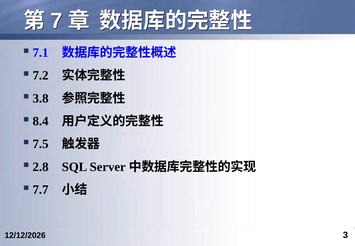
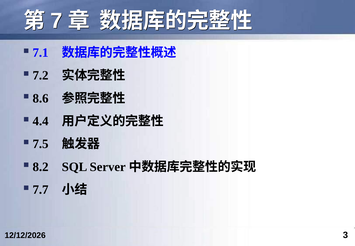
3.8: 3.8 -> 8.6 (41, 98)
8.4: 8.4 -> 4.4 (41, 121)
2.8: 2.8 -> 8.2 (41, 167)
